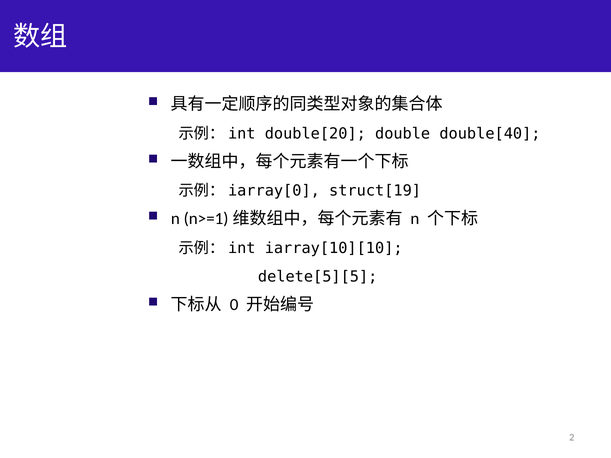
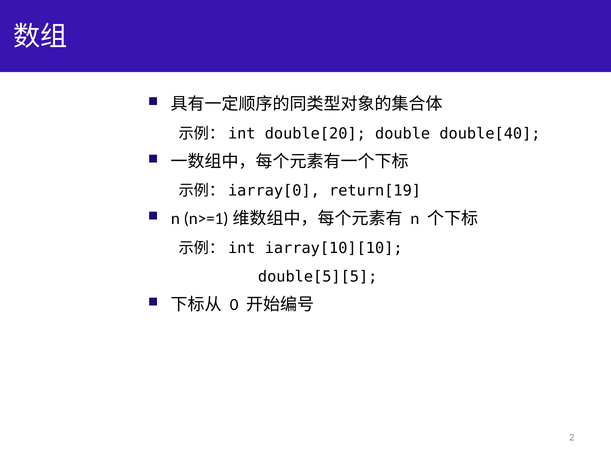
struct[19: struct[19 -> return[19 (375, 191)
delete[5][5: delete[5][5 -> double[5][5 (318, 277)
